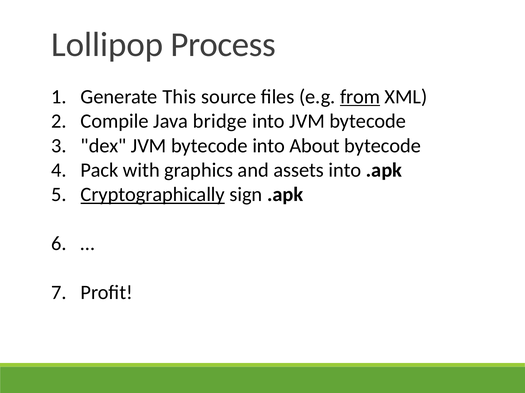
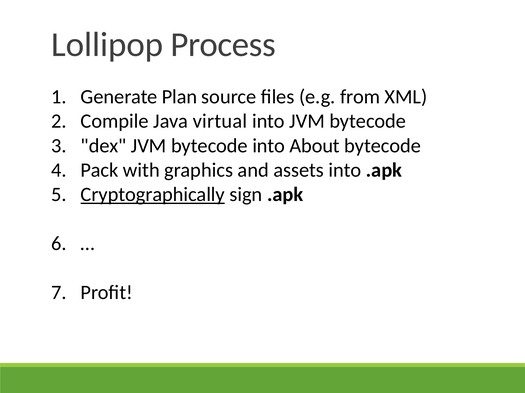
This: This -> Plan (180, 97)
from underline: present -> none (360, 97)
bridge: bridge -> virtual (220, 121)
